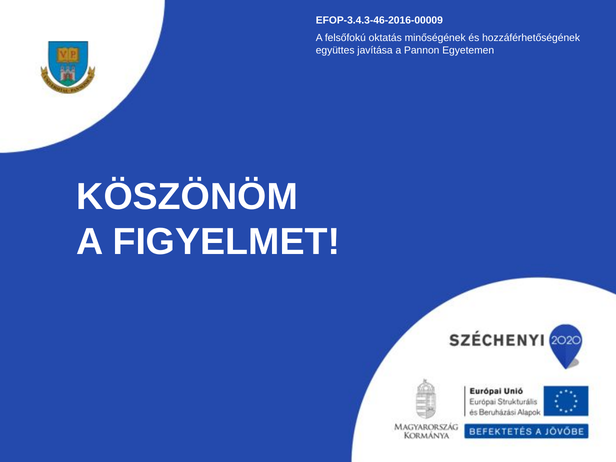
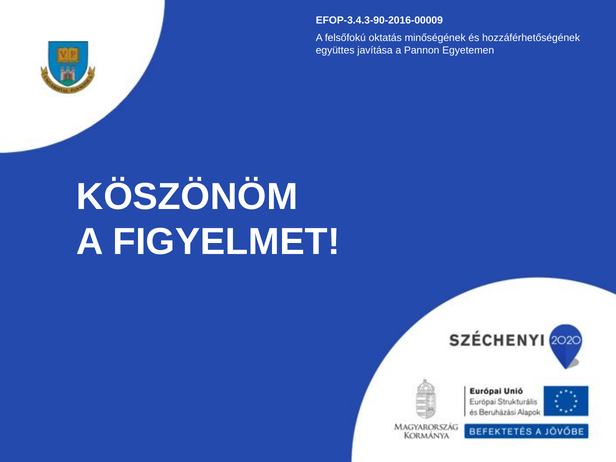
EFOP-3.4.3-46-2016-00009: EFOP-3.4.3-46-2016-00009 -> EFOP-3.4.3-90-2016-00009 (379, 20)
